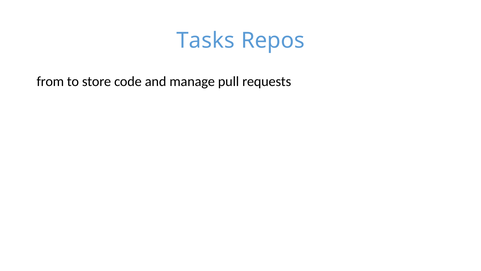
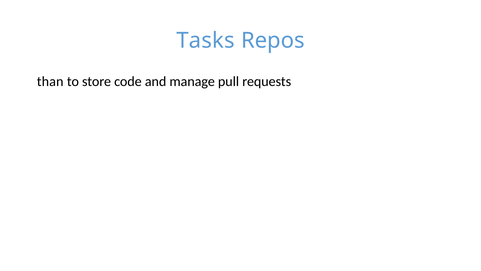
from: from -> than (50, 81)
